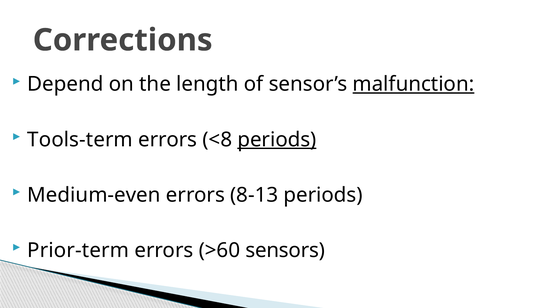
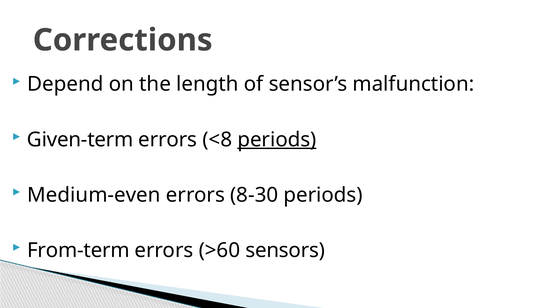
malfunction underline: present -> none (413, 84)
Tools-term: Tools-term -> Given-term (80, 140)
8-13: 8-13 -> 8-30 (254, 195)
Prior-term: Prior-term -> From-term (78, 251)
